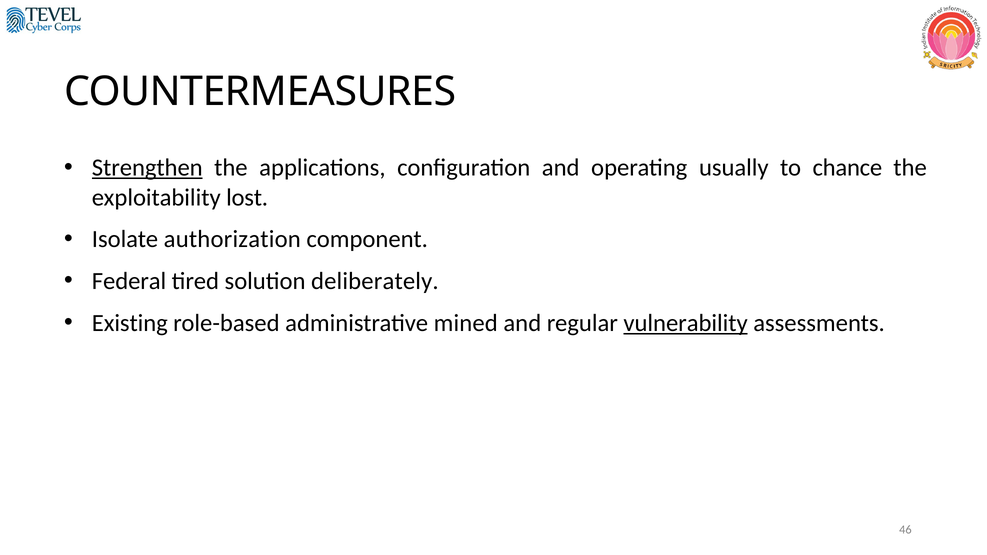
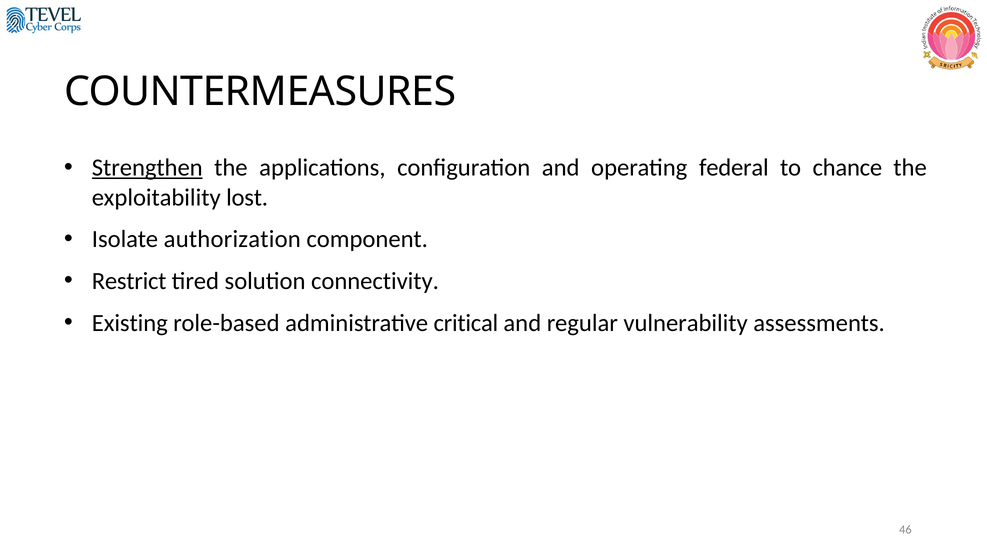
usually: usually -> federal (734, 168)
Federal: Federal -> Restrict (129, 281)
deliberately: deliberately -> connectivity (375, 281)
mined: mined -> critical (466, 323)
vulnerability underline: present -> none (686, 323)
